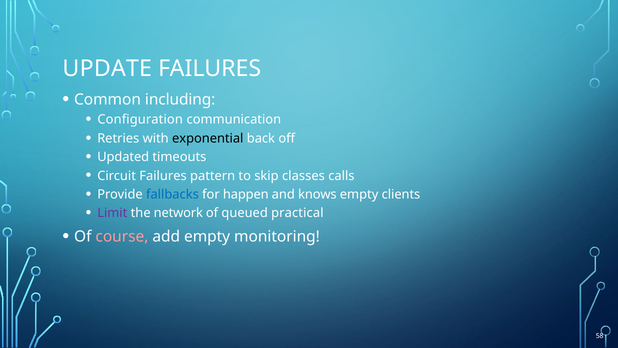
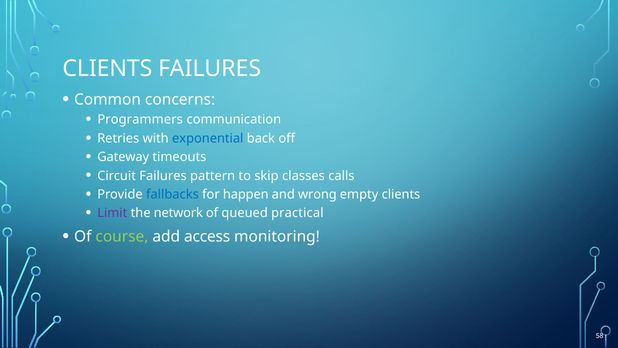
UPDATE: UPDATE -> CLIENTS (107, 69)
including: including -> concerns (180, 99)
Configuration: Configuration -> Programmers (140, 120)
exponential colour: black -> blue (208, 138)
Updated: Updated -> Gateway (123, 157)
knows: knows -> wrong (317, 194)
course colour: pink -> light green (122, 237)
add empty: empty -> access (207, 237)
